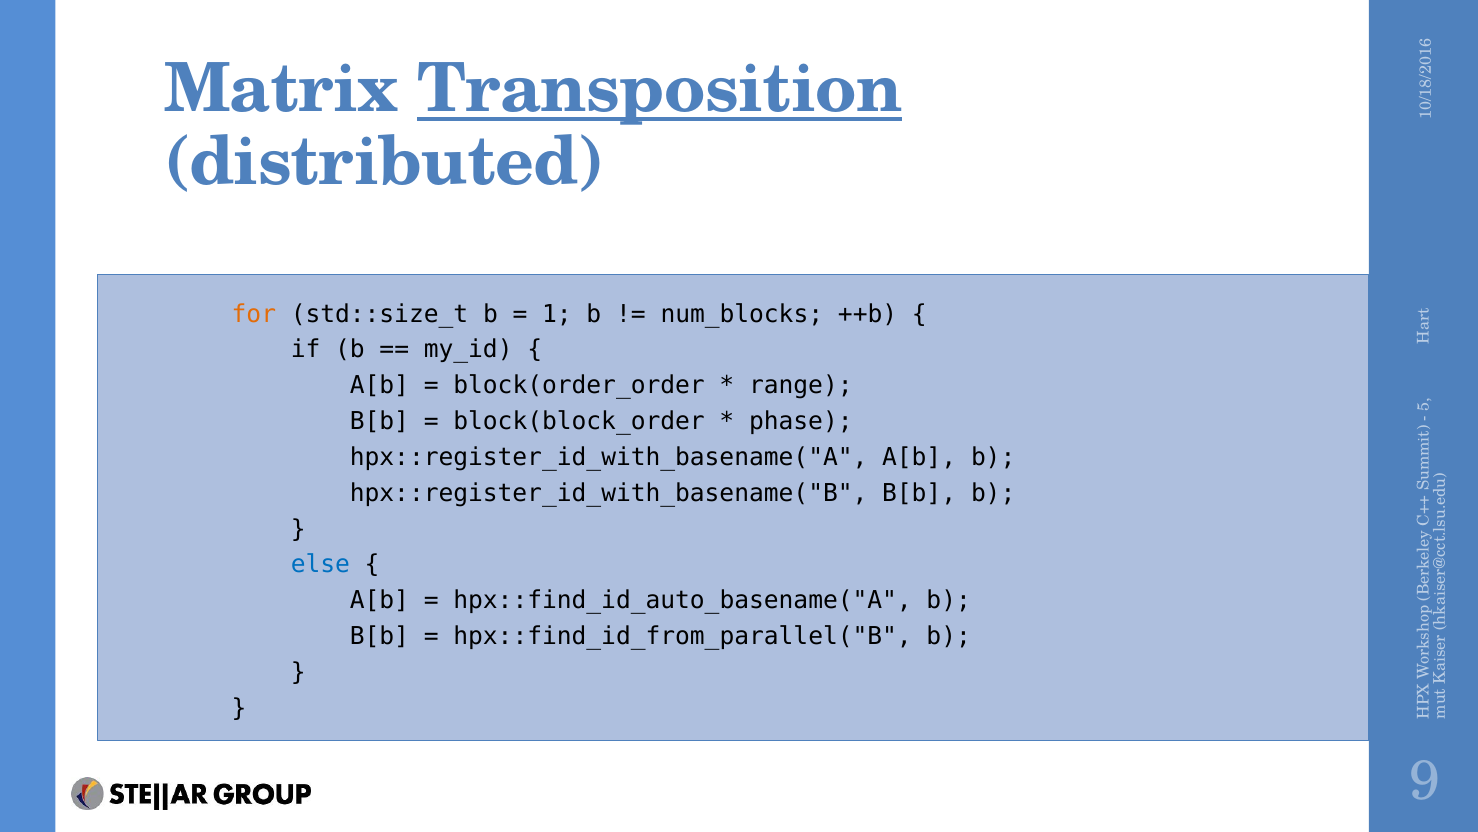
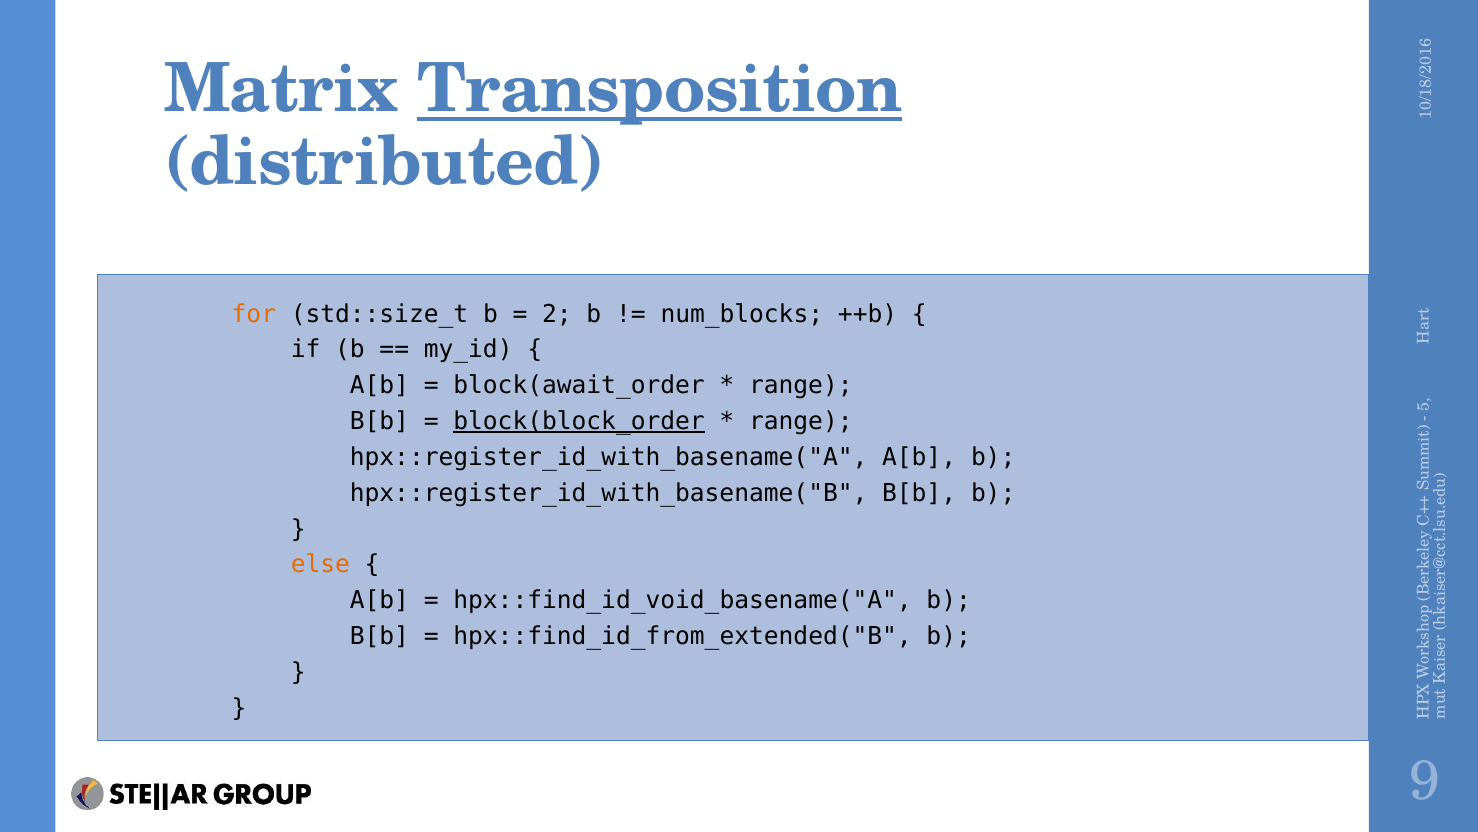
1: 1 -> 2 (557, 314)
block(order_order: block(order_order -> block(await_order (579, 385)
block(block_order underline: none -> present (579, 421)
phase: phase -> range (801, 421)
else colour: blue -> orange (320, 564)
hpx::find_id_auto_basename("A: hpx::find_id_auto_basename("A -> hpx::find_id_void_basename("A (683, 600)
hpx::find_id_from_parallel("B: hpx::find_id_from_parallel("B -> hpx::find_id_from_extended("B (683, 636)
